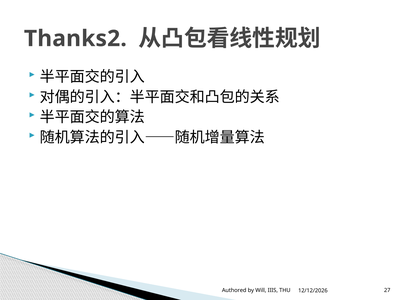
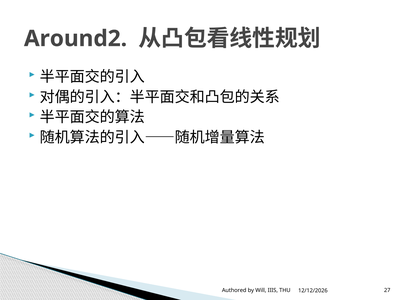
Thanks2: Thanks2 -> Around2 (76, 39)
